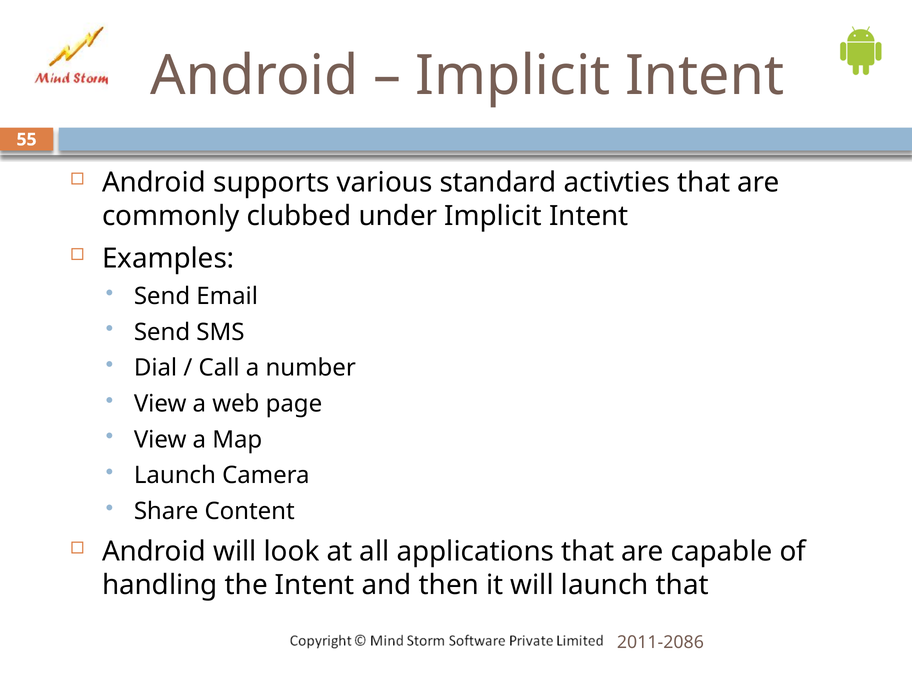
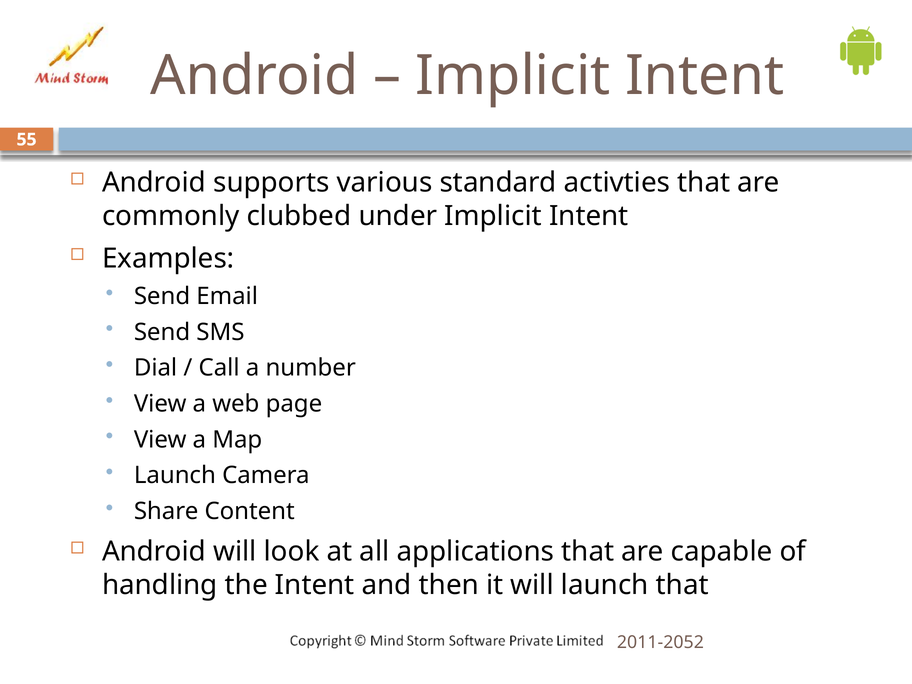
2011-2086: 2011-2086 -> 2011-2052 (660, 643)
